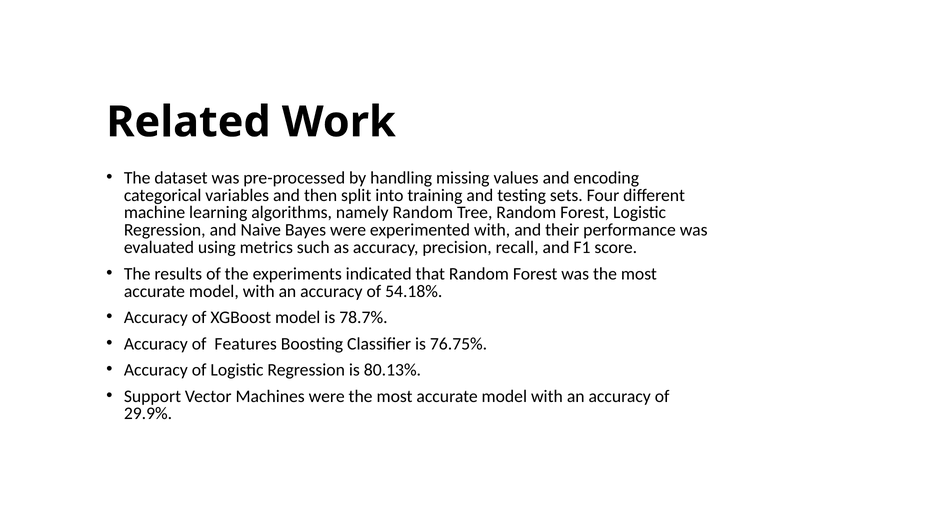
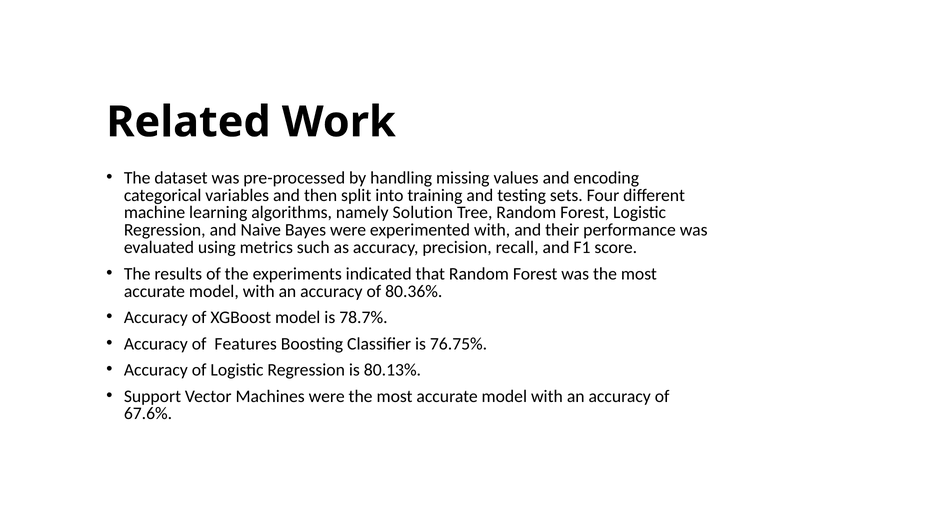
namely Random: Random -> Solution (423, 213)
54.18%: 54.18% -> 80.36% (414, 291)
29.9%: 29.9% -> 67.6% (148, 414)
